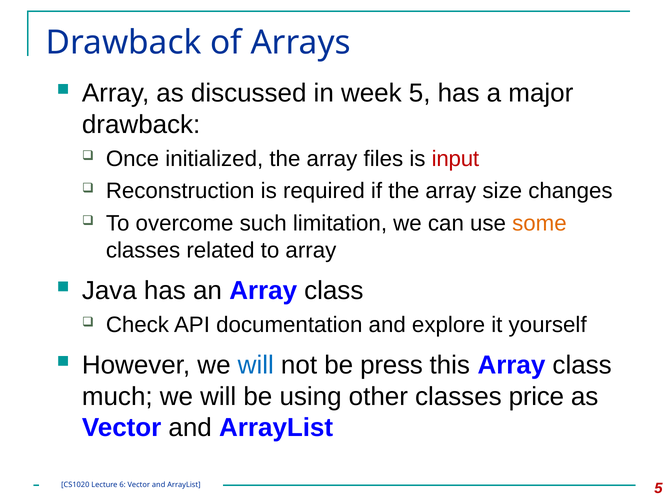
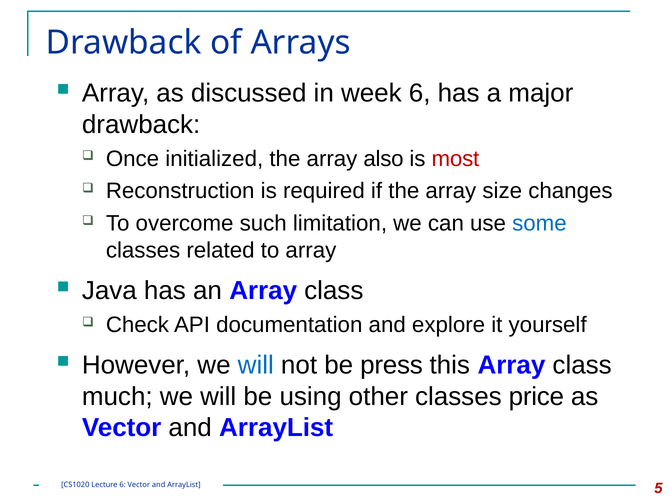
week 5: 5 -> 6 (420, 93)
files: files -> also (384, 159)
input: input -> most (455, 159)
some colour: orange -> blue (539, 223)
